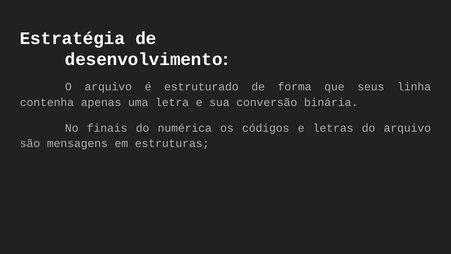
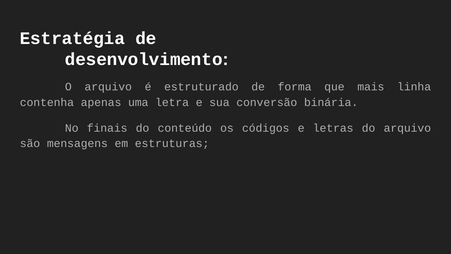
seus: seus -> mais (371, 87)
numérica: numérica -> conteúdo (185, 128)
